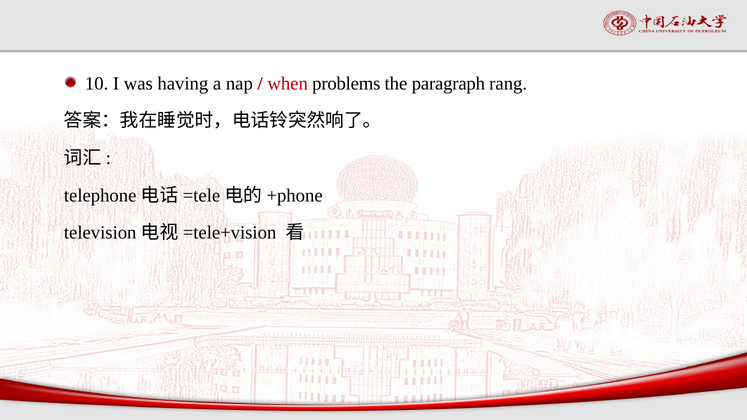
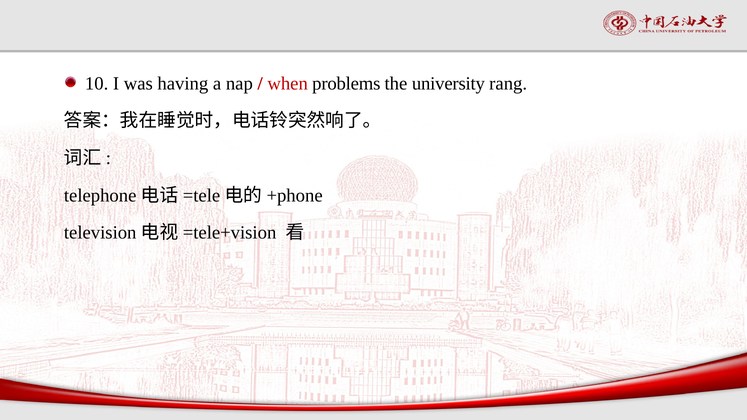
paragraph: paragraph -> university (448, 83)
